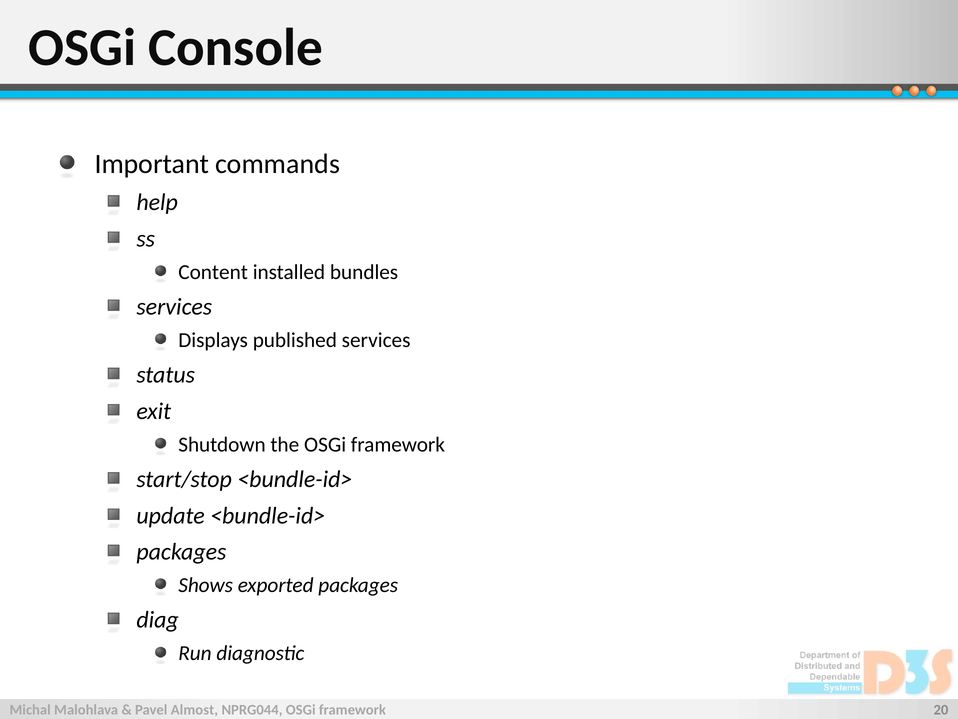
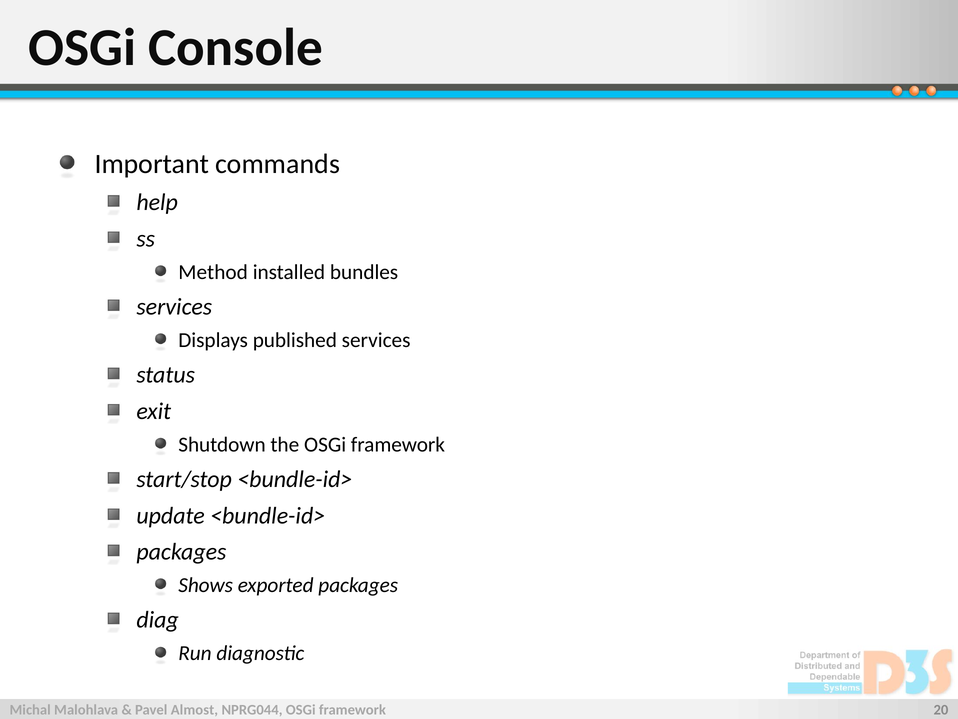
Content: Content -> Method (213, 272)
